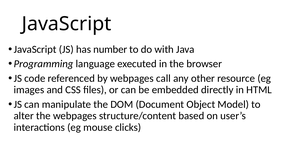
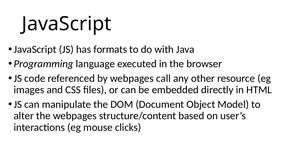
number: number -> formats (110, 49)
